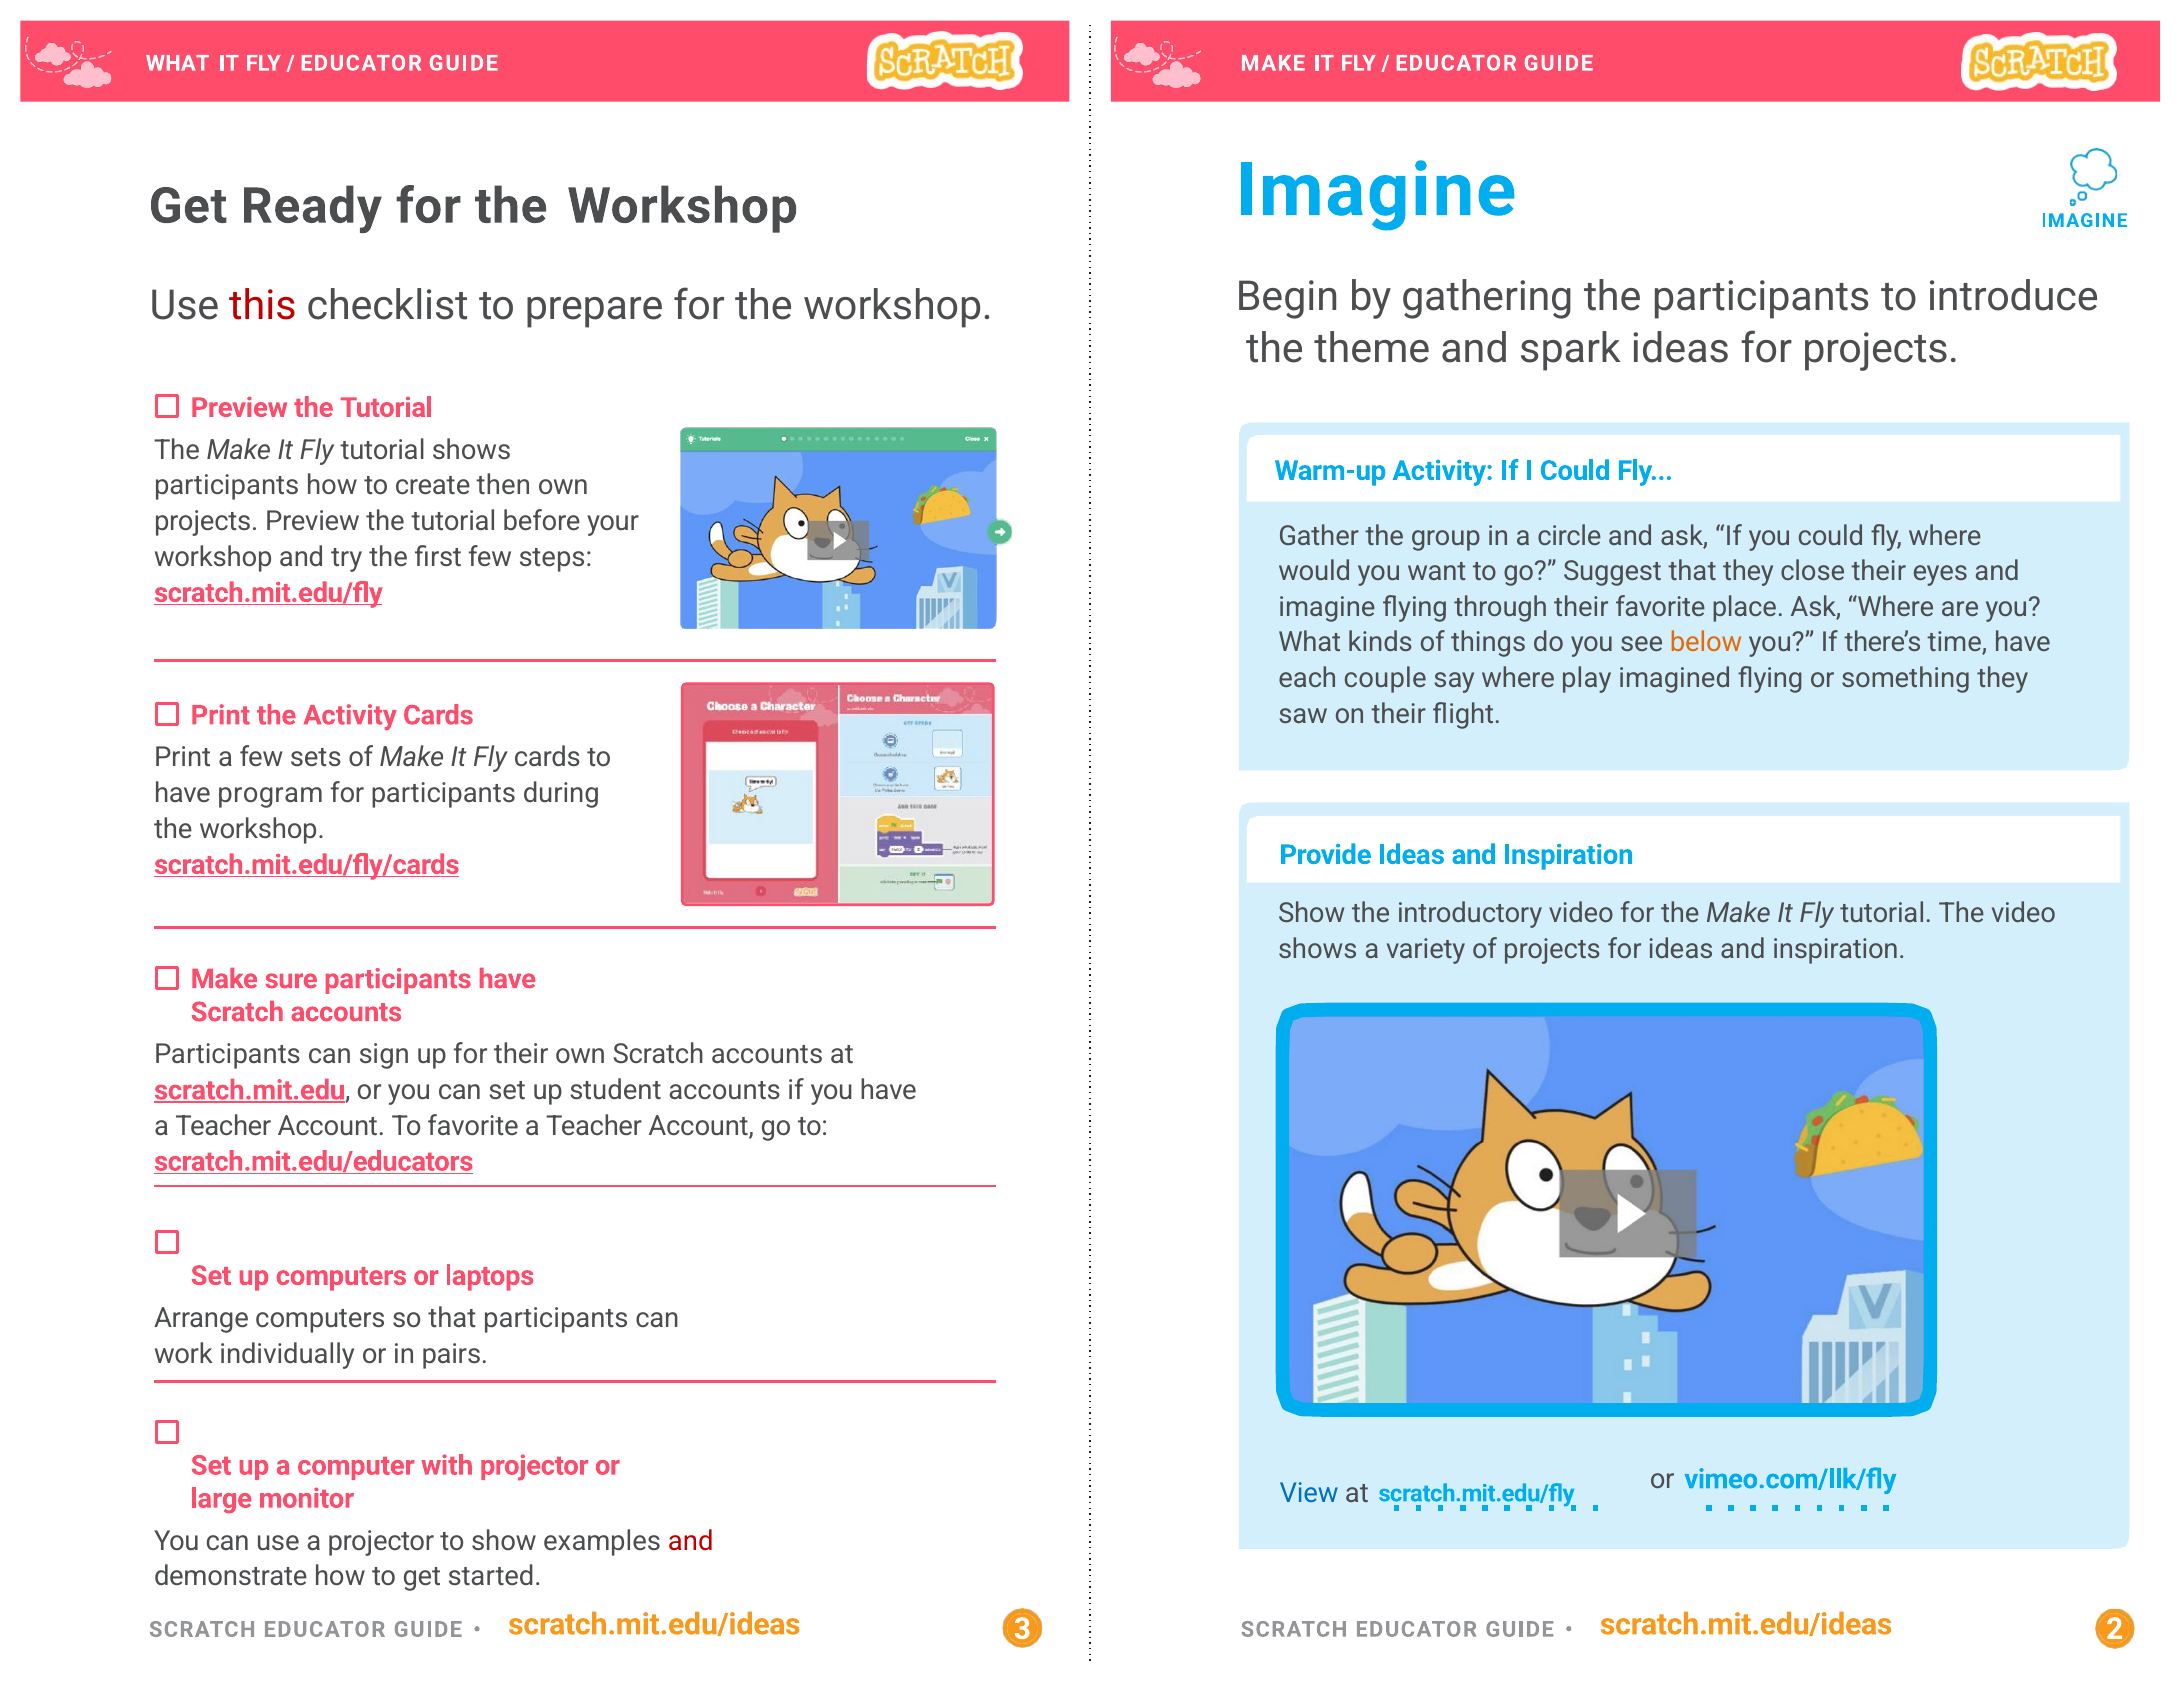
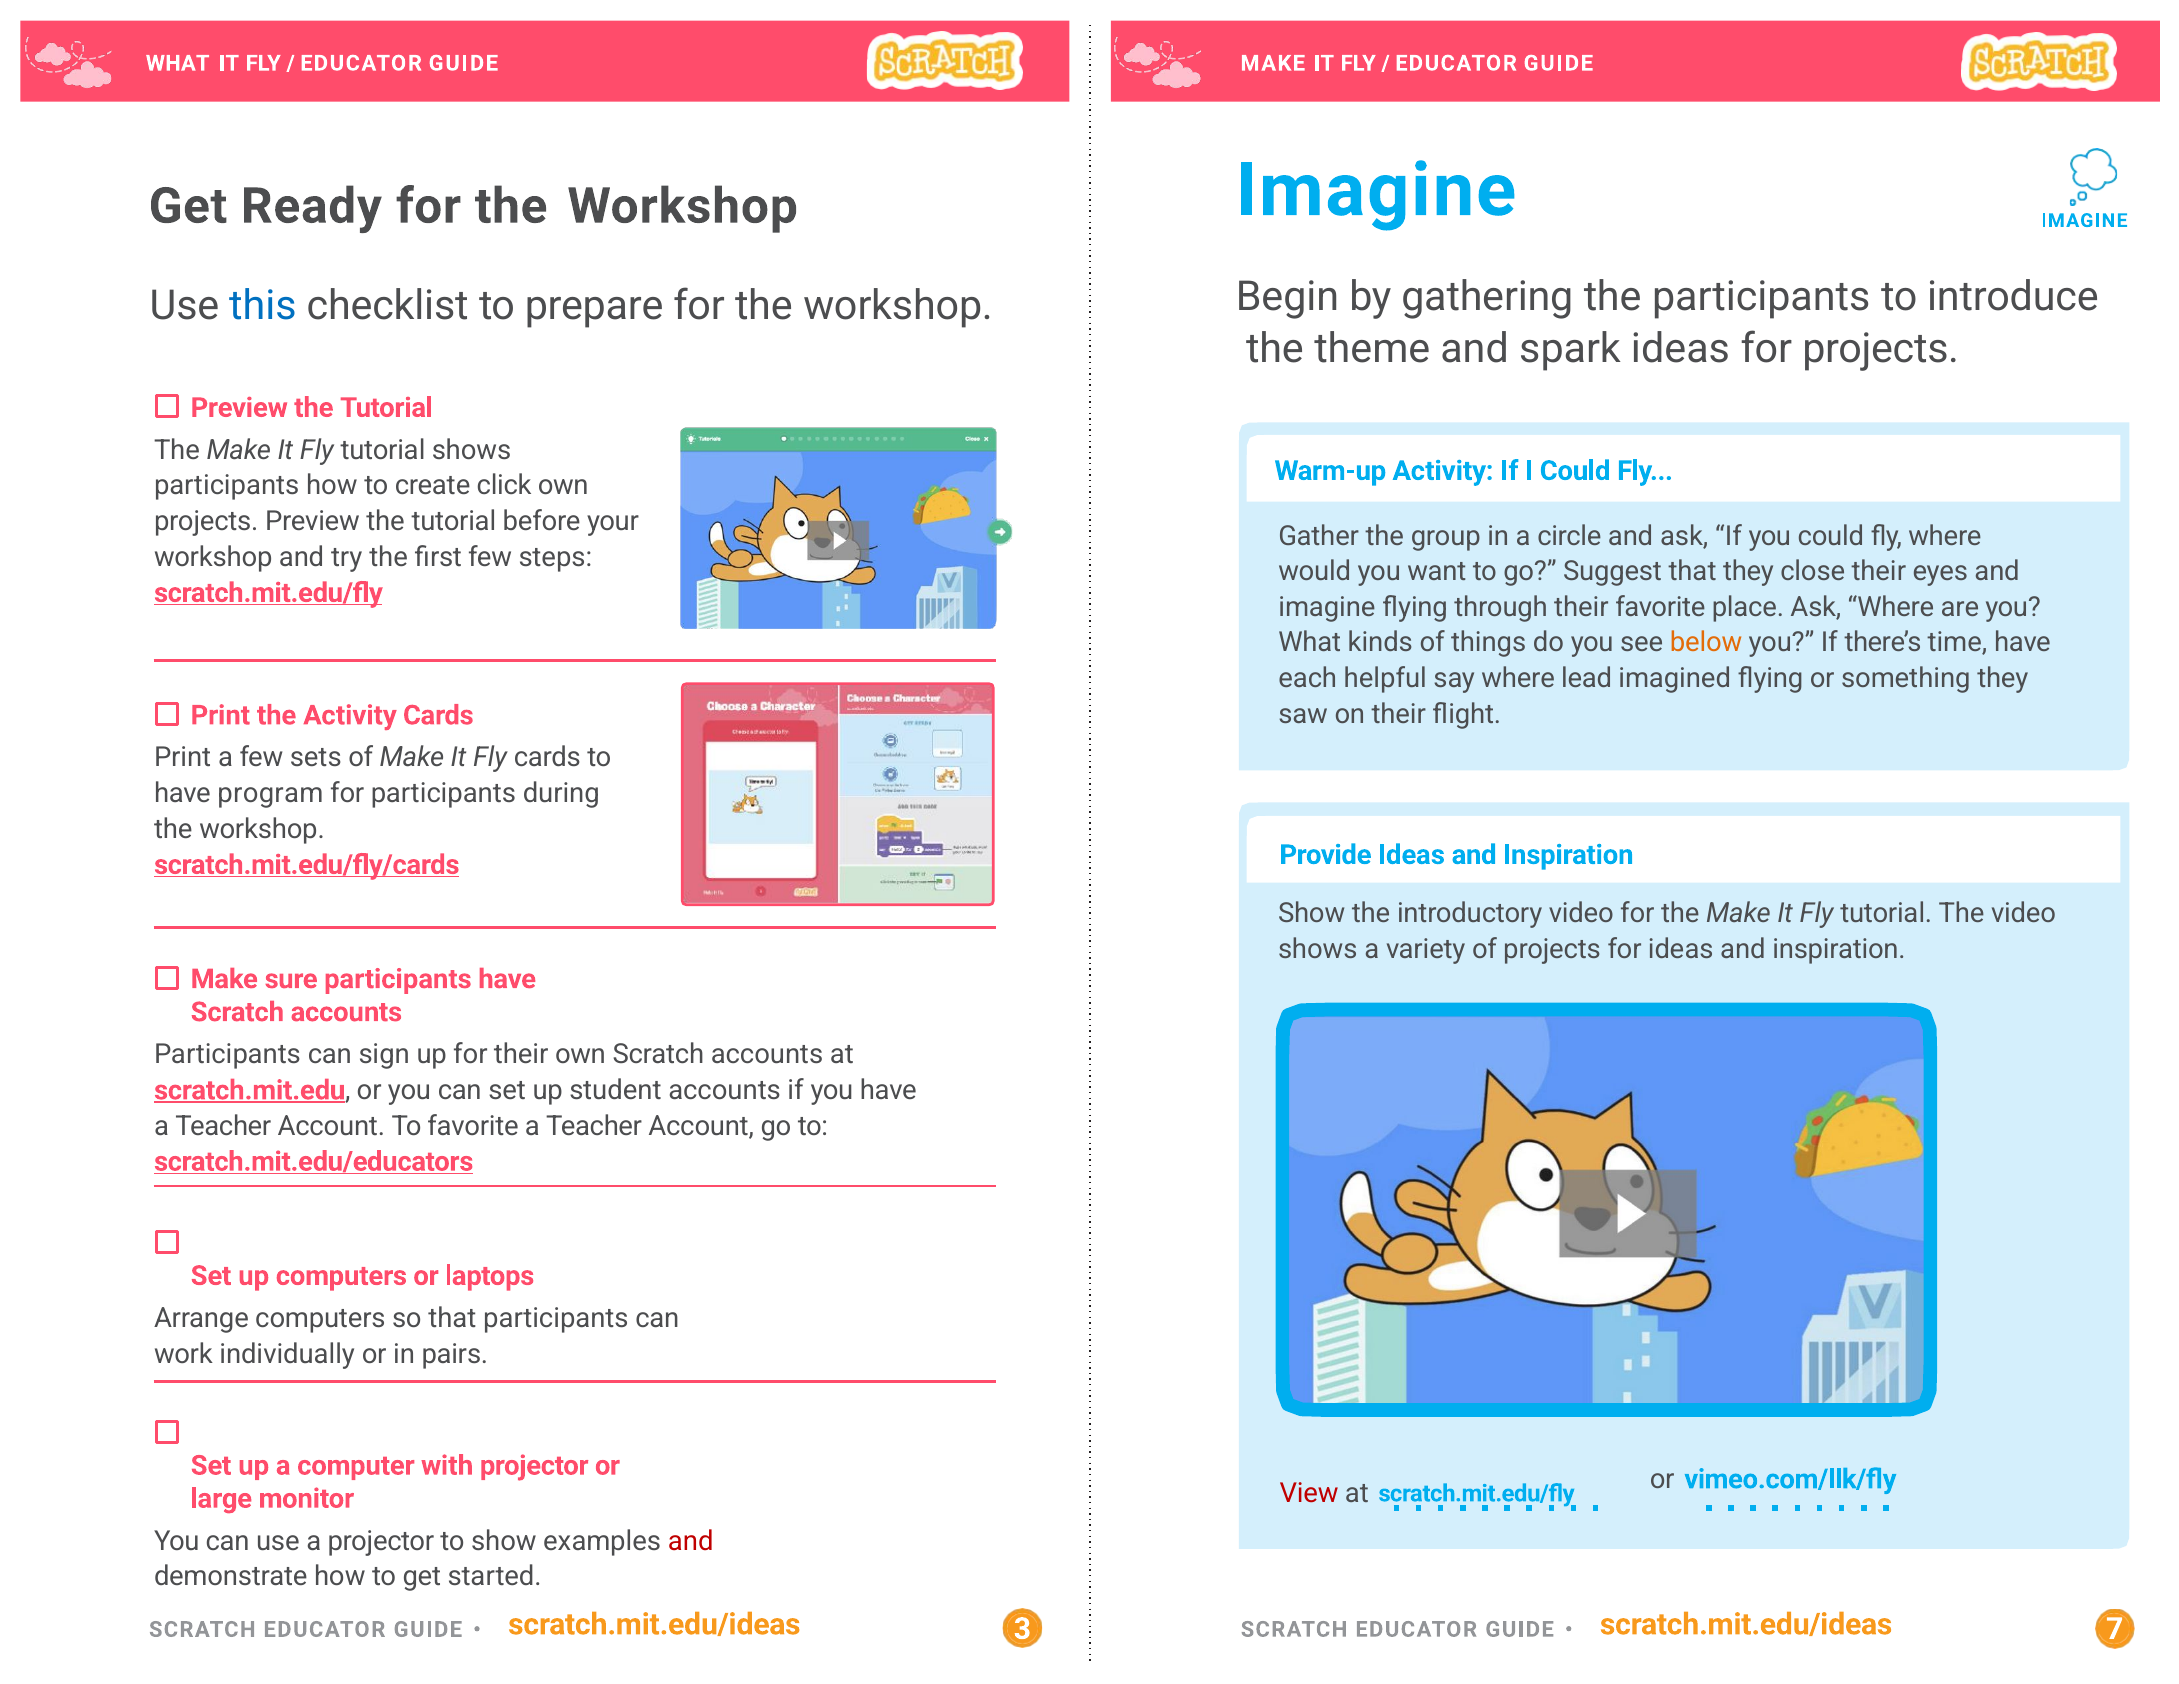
this colour: red -> blue (263, 306)
then: then -> click (504, 486)
couple: couple -> helpful (1385, 678)
play: play -> lead (1587, 678)
View colour: blue -> red (1309, 1493)
2: 2 -> 7 (2115, 1629)
